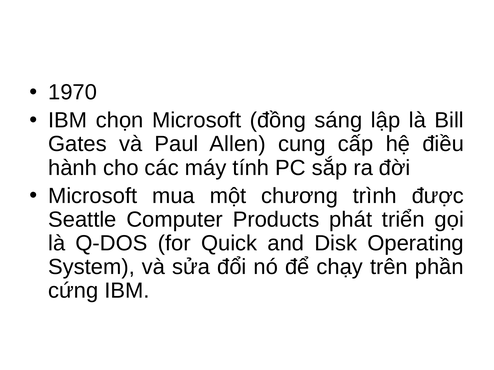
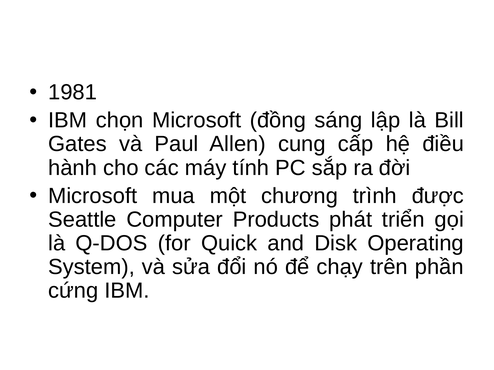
1970: 1970 -> 1981 (73, 92)
